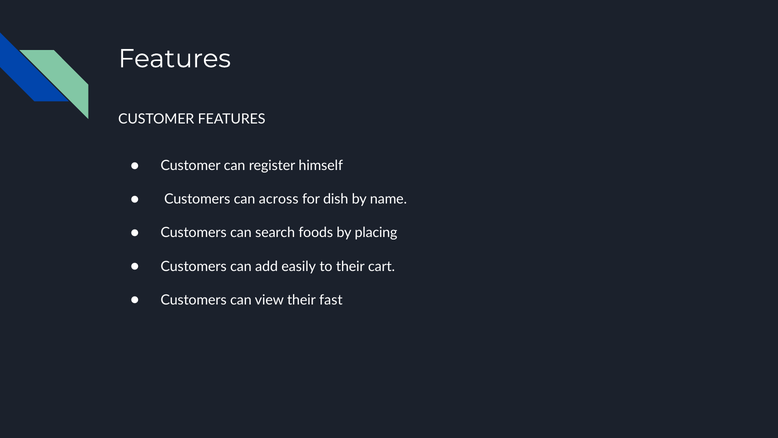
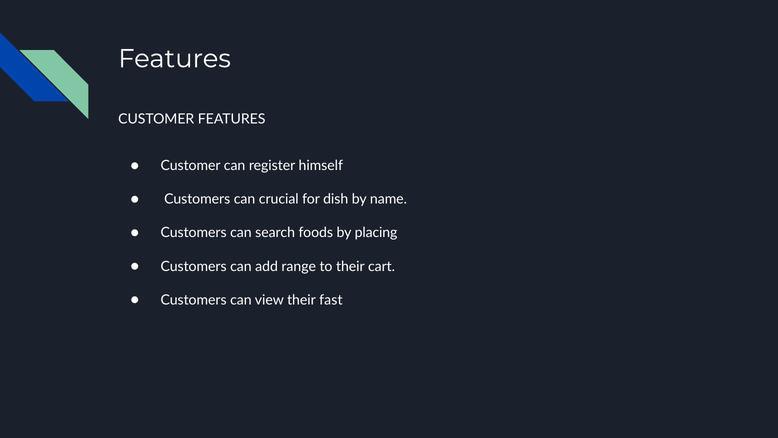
across: across -> crucial (279, 199)
easily: easily -> range (299, 266)
